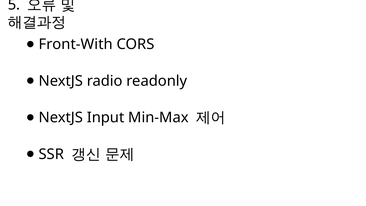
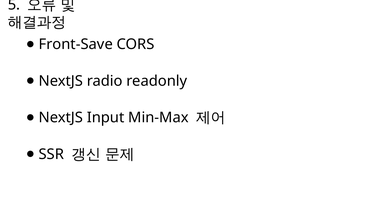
Front-With: Front-With -> Front-Save (76, 44)
